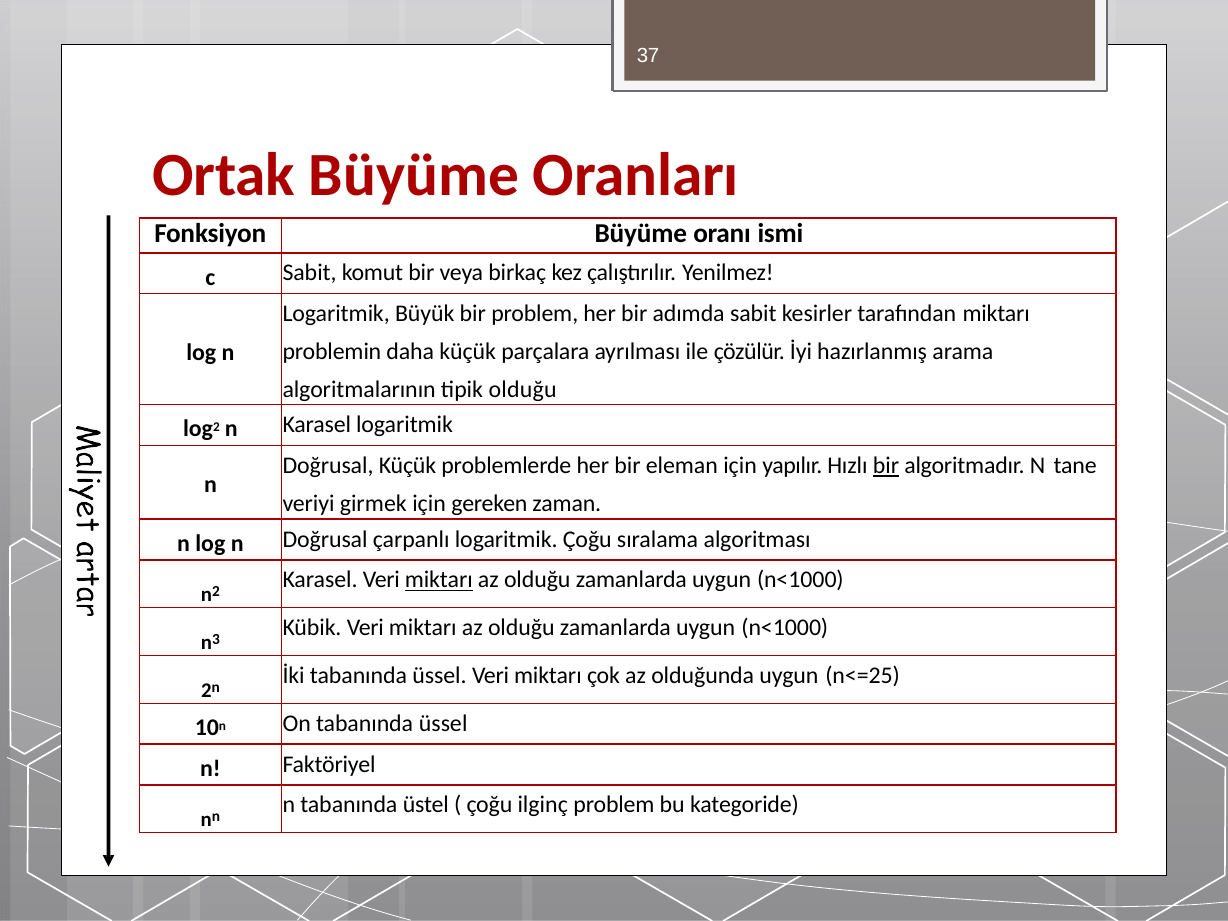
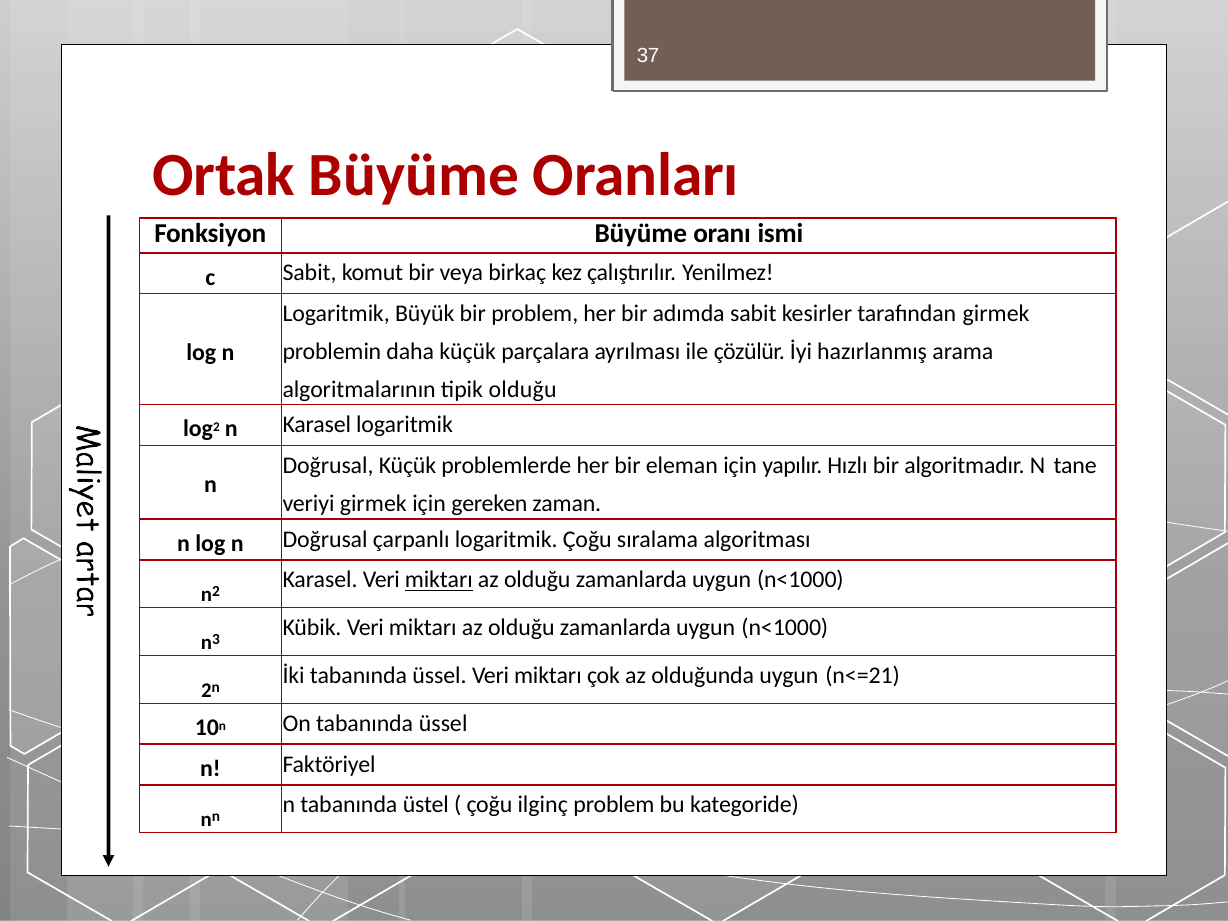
tarafından miktarı: miktarı -> girmek (996, 314)
bir underline: present -> none (886, 466)
n<=25: n<=25 -> n<=21 (863, 676)
